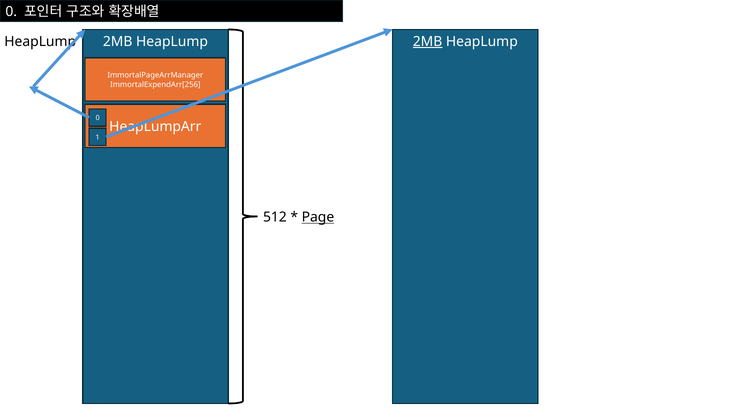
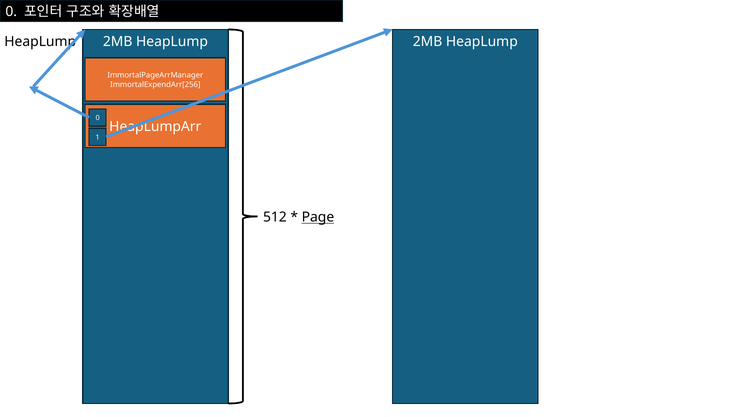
2MB underline: present -> none (428, 41)
